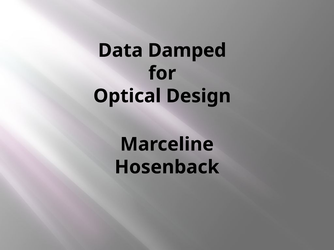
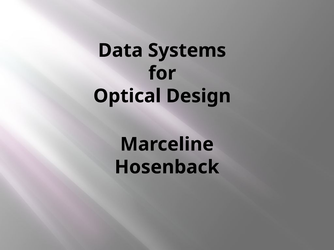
Damped: Damped -> Systems (187, 51)
